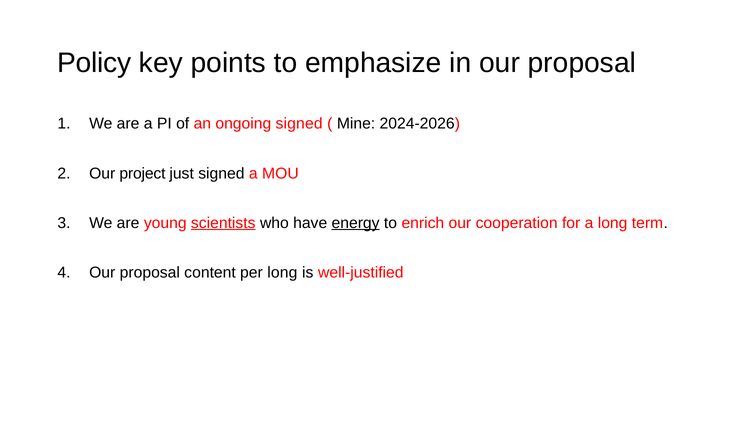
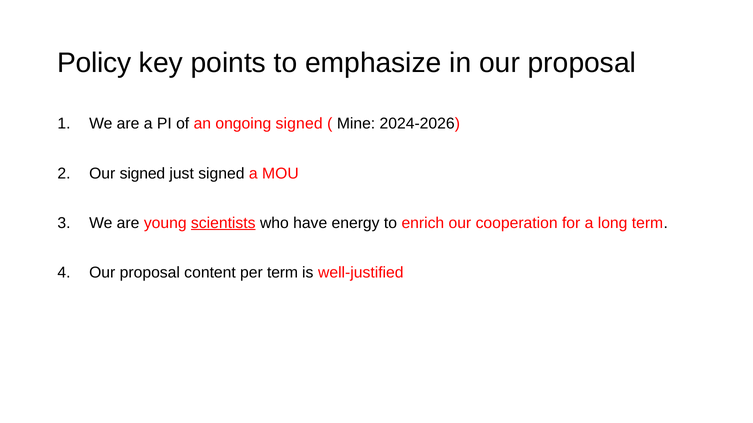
Our project: project -> signed (142, 174)
energy underline: present -> none (356, 223)
per long: long -> term (283, 273)
